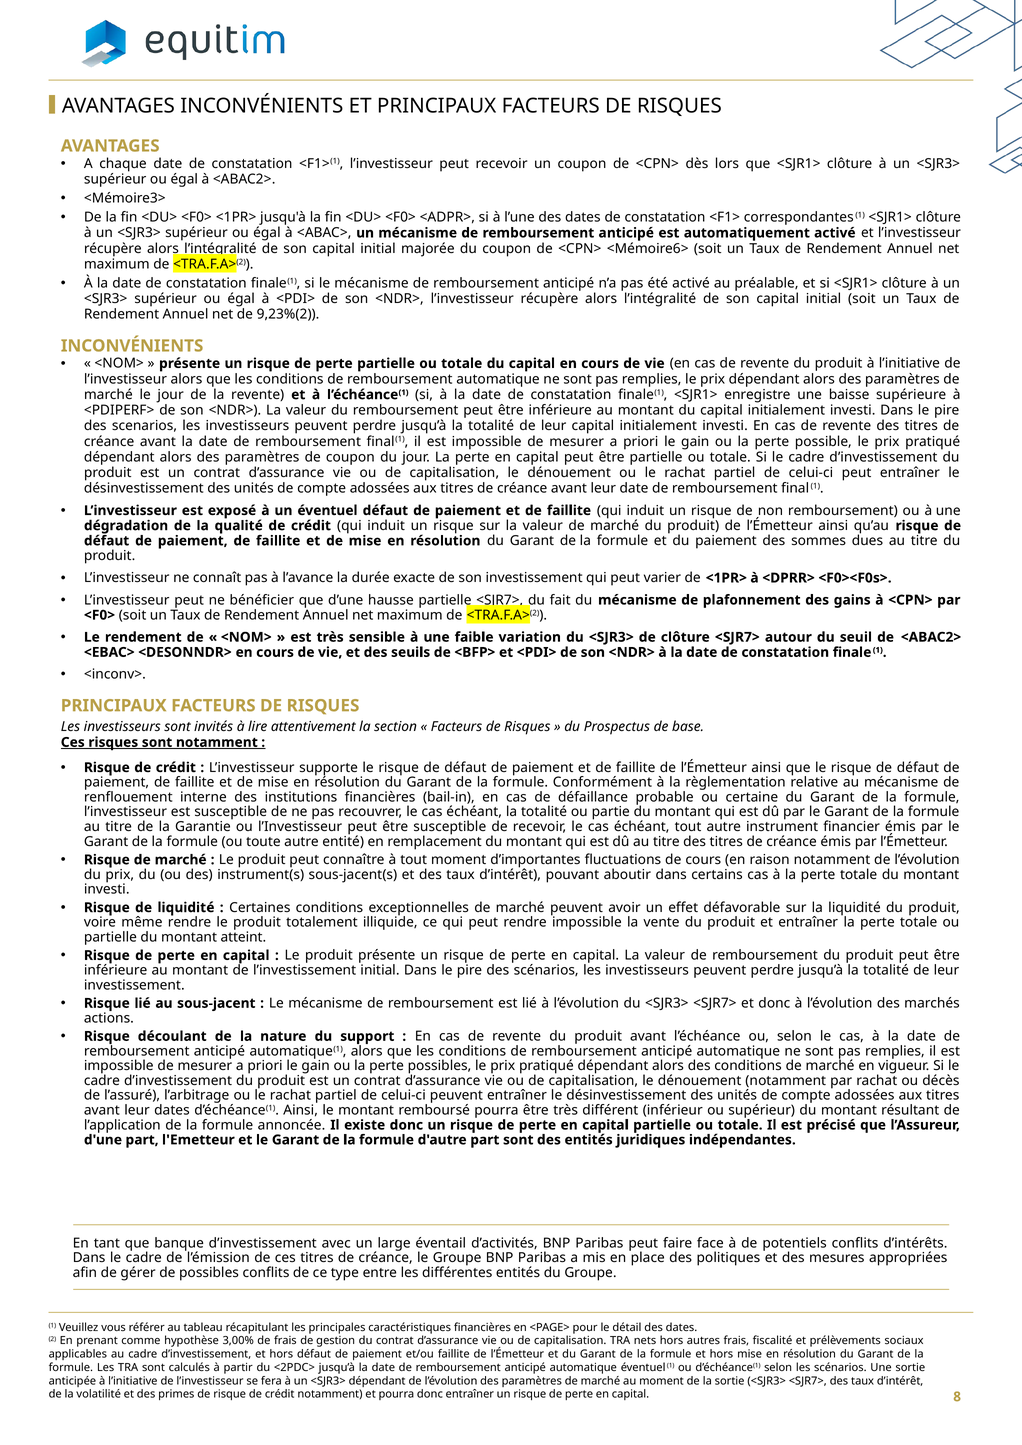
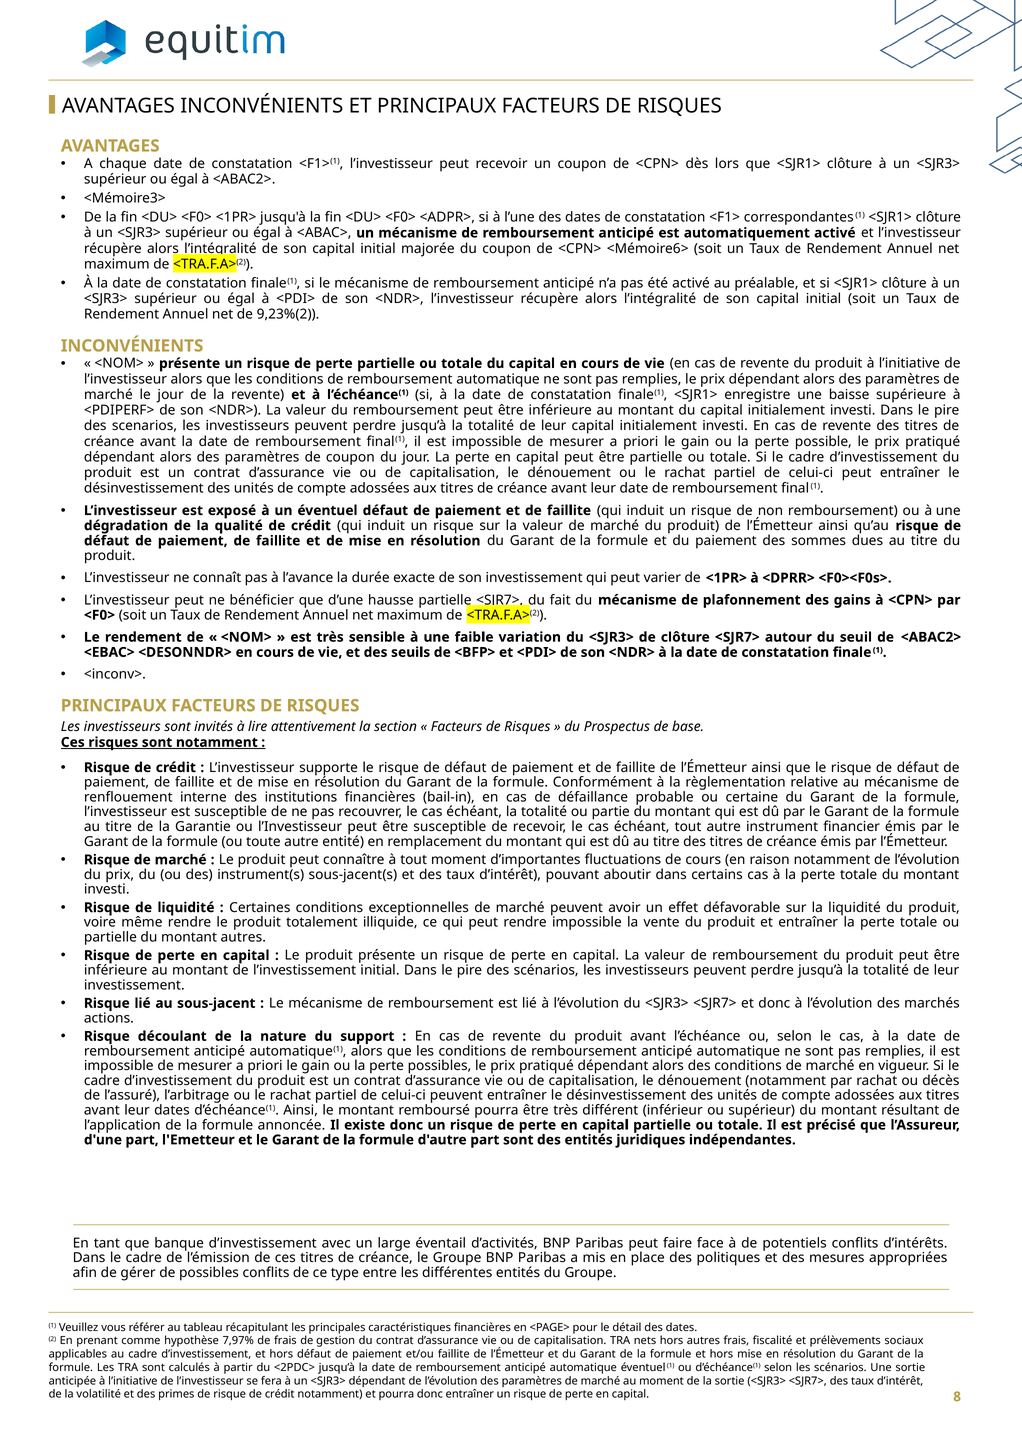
montant atteint: atteint -> autres (243, 937)
3,00%: 3,00% -> 7,97% (238, 1341)
